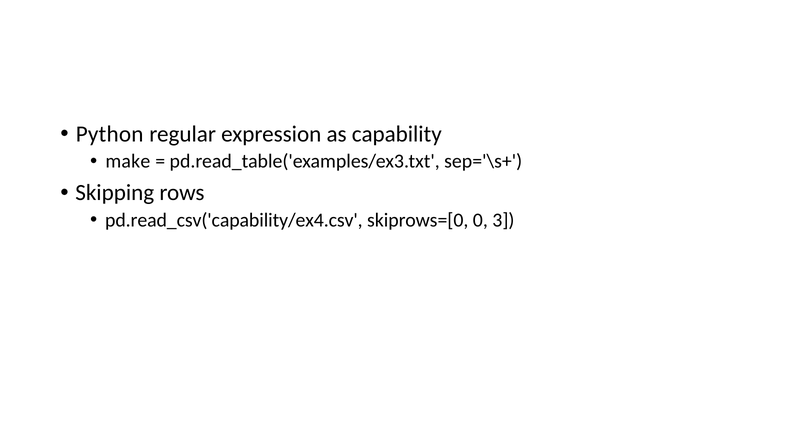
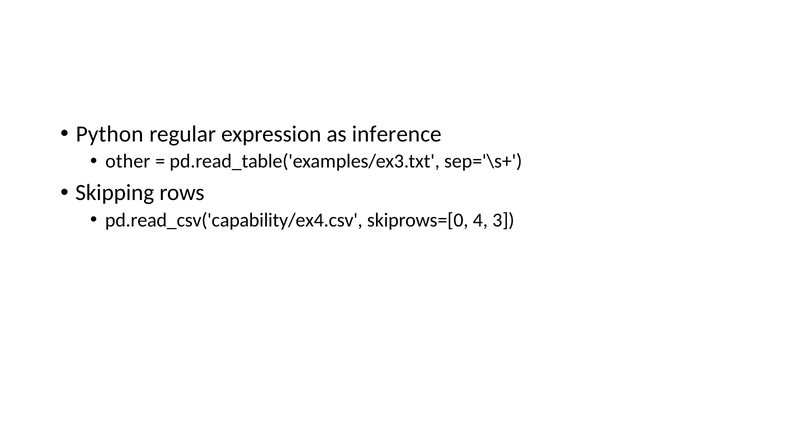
capability: capability -> inference (397, 134)
make: make -> other (128, 161)
0: 0 -> 4 (480, 220)
